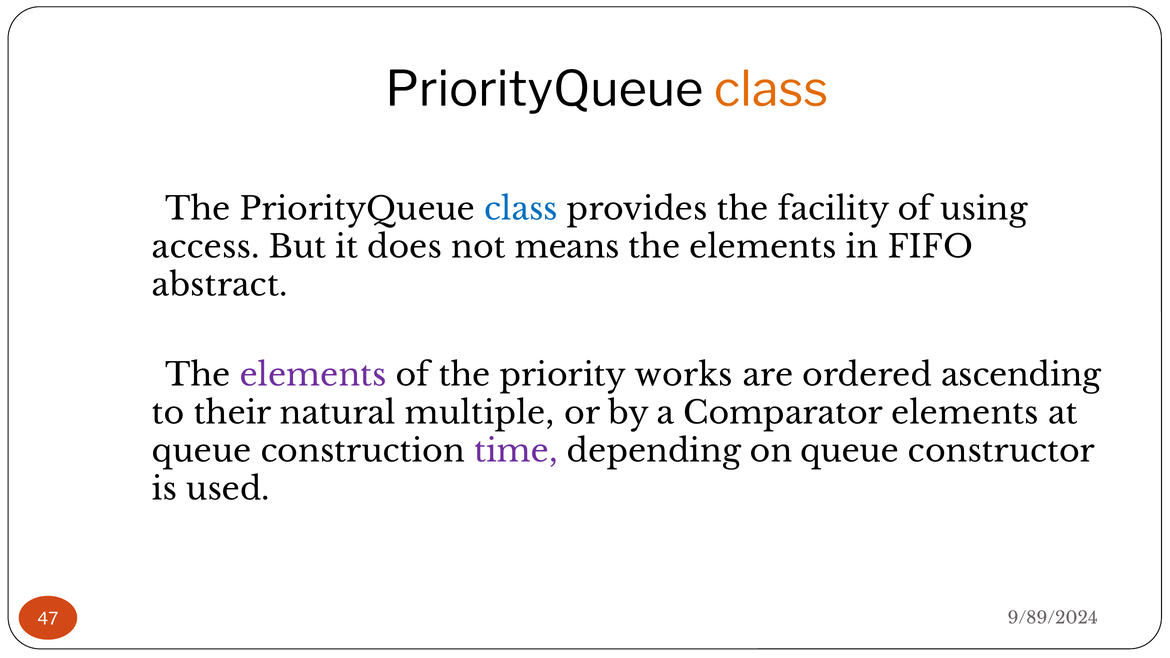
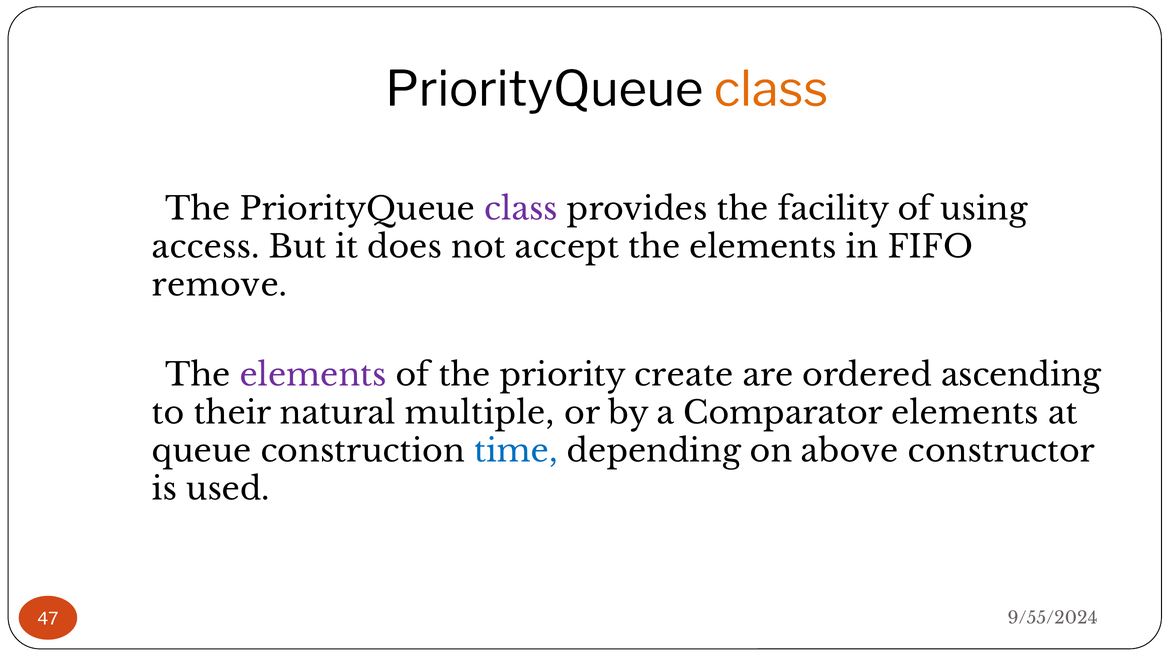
class colour: blue -> purple (521, 210)
means: means -> accept (567, 248)
abstract: abstract -> remove (220, 286)
works: works -> create (684, 376)
time colour: purple -> blue (516, 452)
on queue: queue -> above (850, 452)
9/89/2024: 9/89/2024 -> 9/55/2024 (1053, 618)
